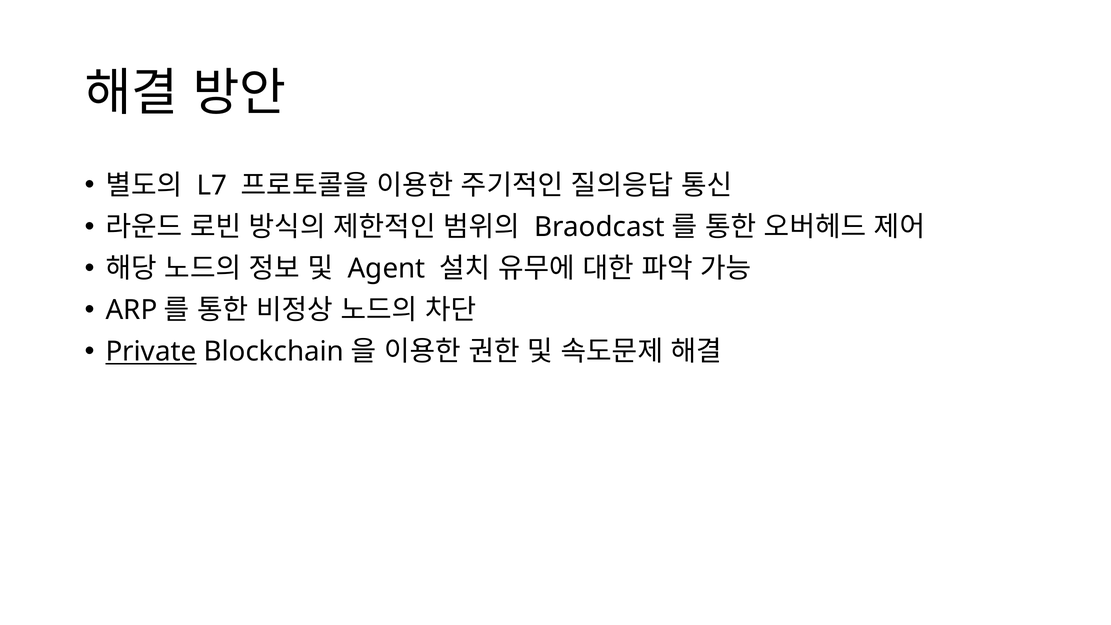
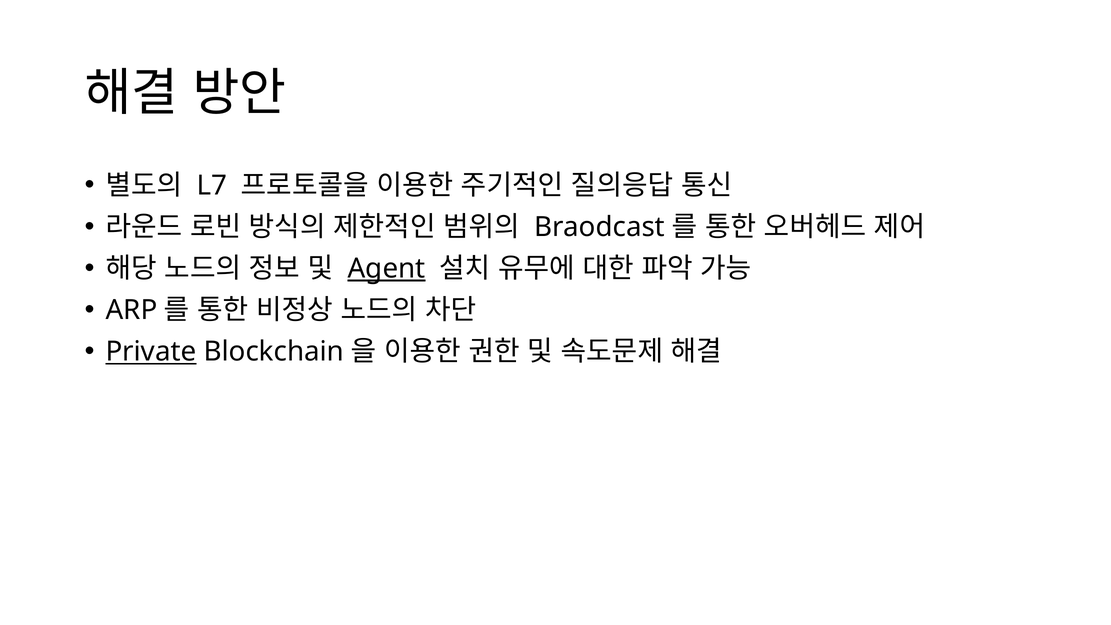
Agent underline: none -> present (387, 268)
